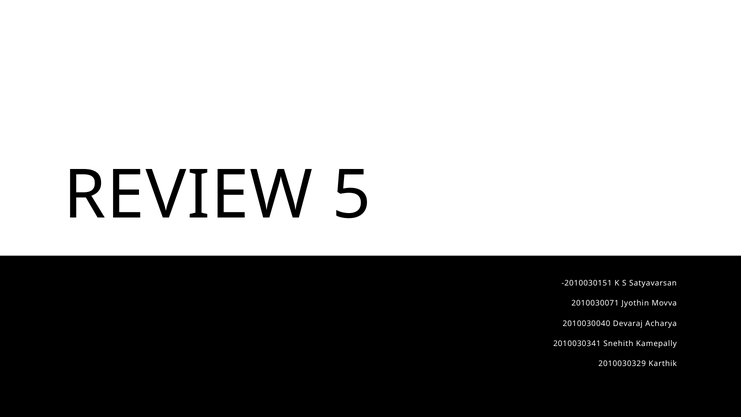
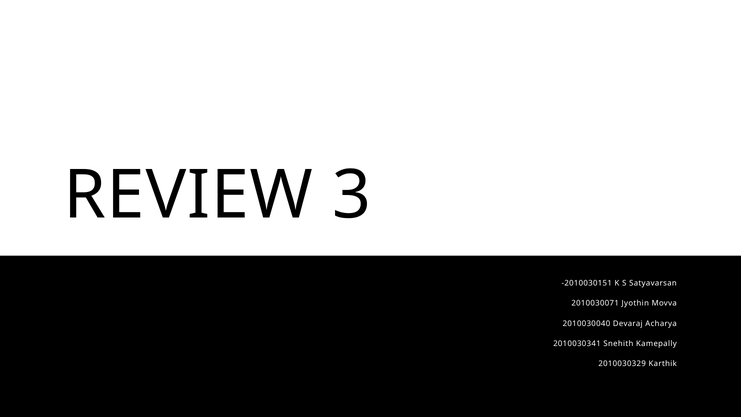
5: 5 -> 3 (352, 195)
